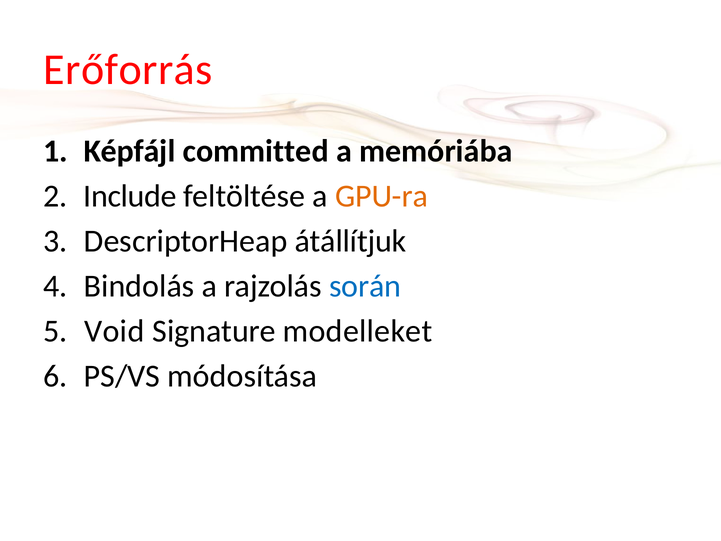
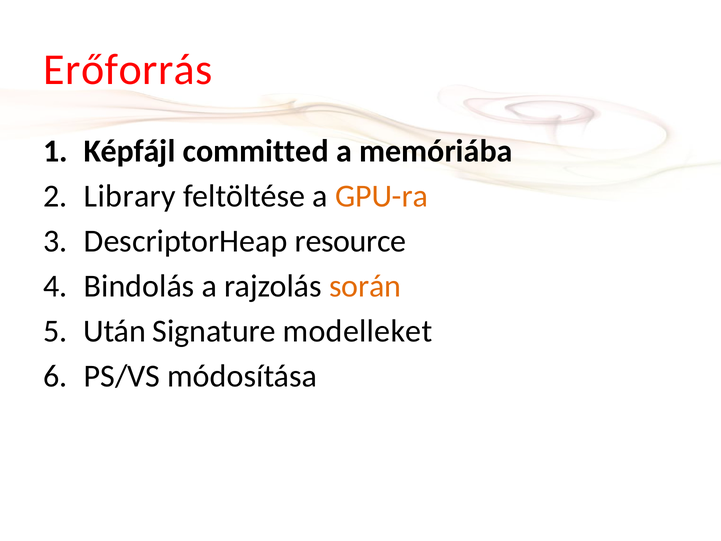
Include: Include -> Library (130, 196)
átállítjuk: átállítjuk -> resource (351, 241)
során colour: blue -> orange (365, 286)
Void: Void -> Után (115, 331)
